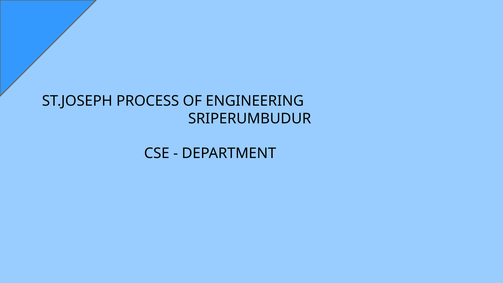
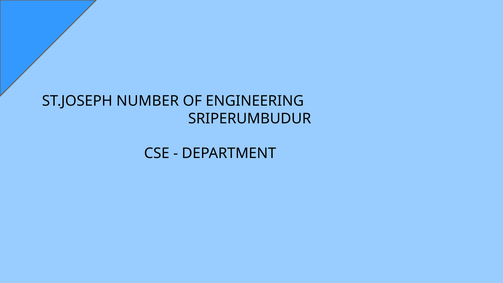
PROCESS: PROCESS -> NUMBER (148, 101)
